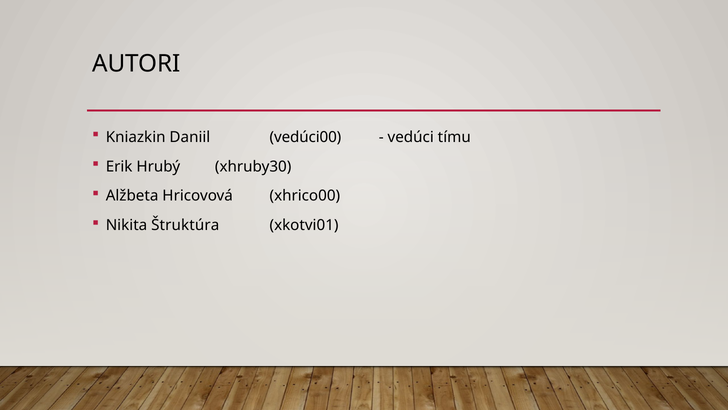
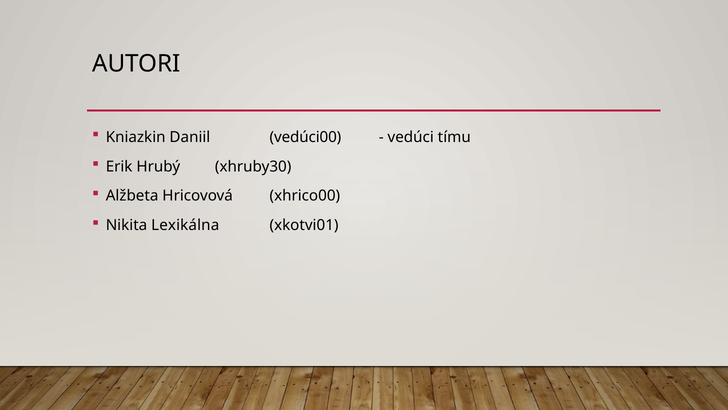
Štruktúra: Štruktúra -> Lexikálna (185, 225)
